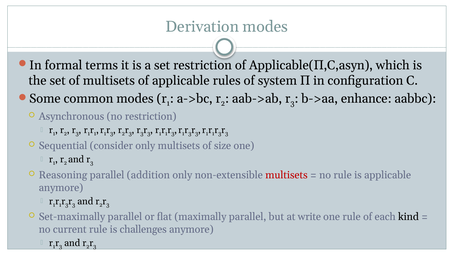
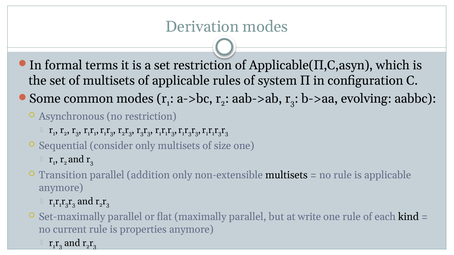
enhance: enhance -> evolving (366, 99)
Reasoning: Reasoning -> Transition (63, 175)
multisets colour: red -> black (286, 175)
challenges: challenges -> properties (143, 230)
